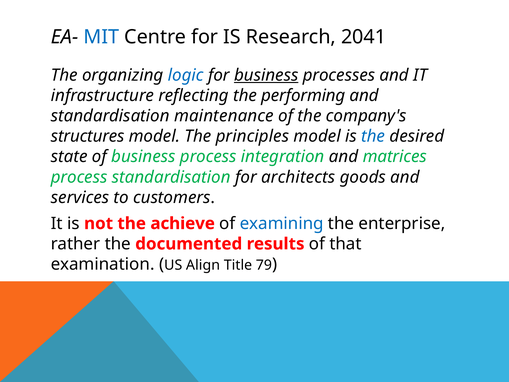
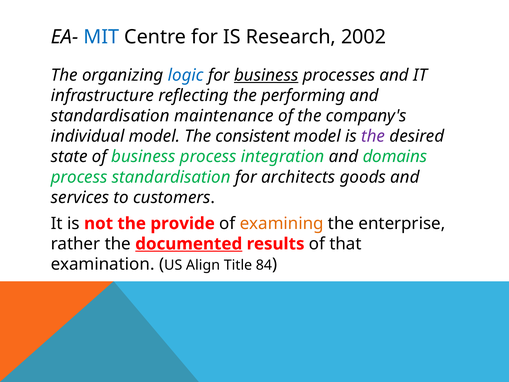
2041: 2041 -> 2002 (364, 37)
structures: structures -> individual (88, 136)
principles: principles -> consistent (253, 136)
the colour: blue -> purple (373, 136)
matrices: matrices -> domains (395, 157)
achieve: achieve -> provide (183, 223)
examining colour: blue -> orange (282, 223)
documented underline: none -> present (189, 244)
79: 79 -> 84 (264, 265)
